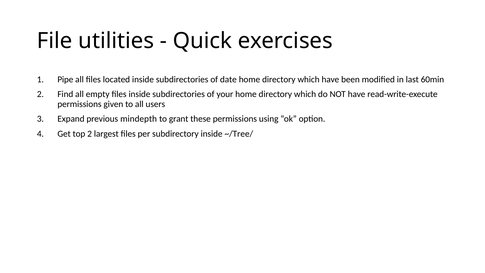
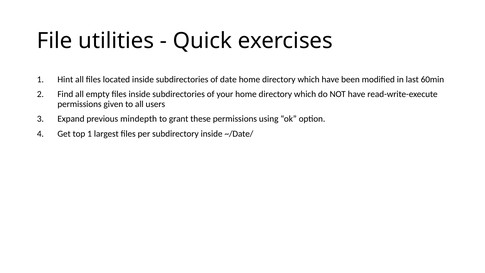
Pipe: Pipe -> Hint (65, 79)
top 2: 2 -> 1 (90, 134)
~/Tree/: ~/Tree/ -> ~/Date/ (239, 134)
